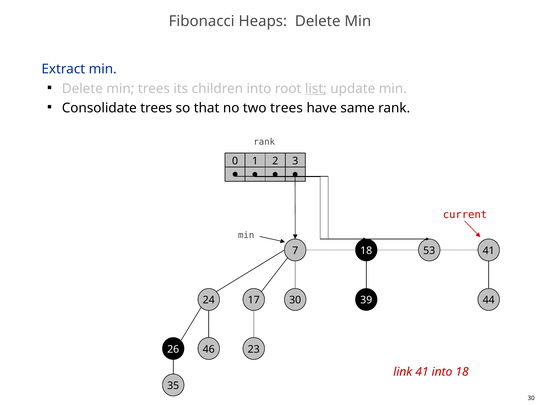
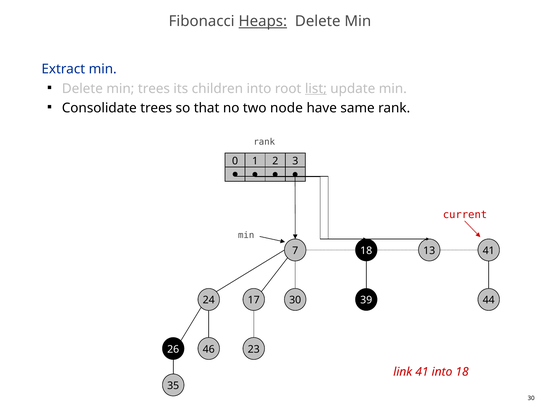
Heaps underline: none -> present (263, 21)
two trees: trees -> node (286, 108)
53: 53 -> 13 (429, 251)
